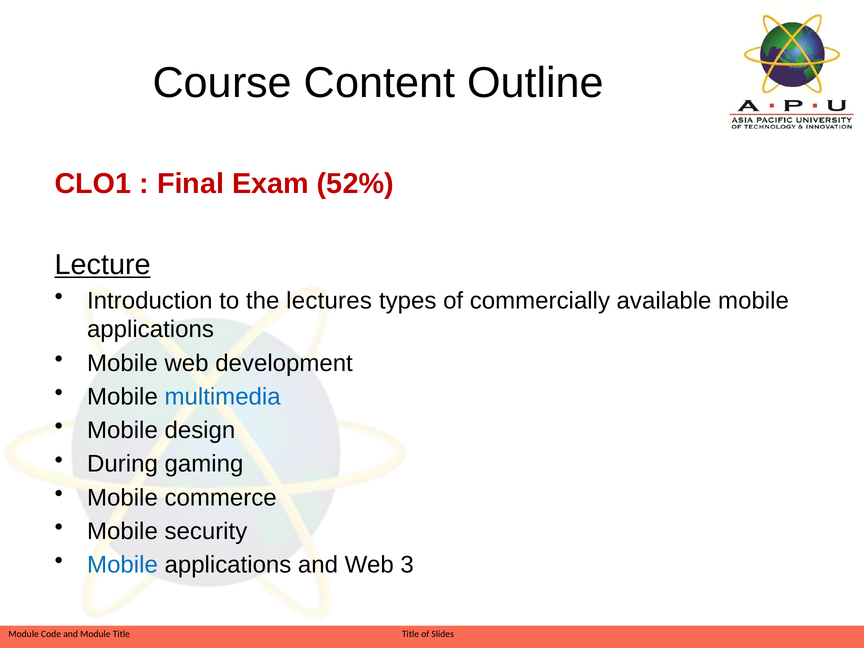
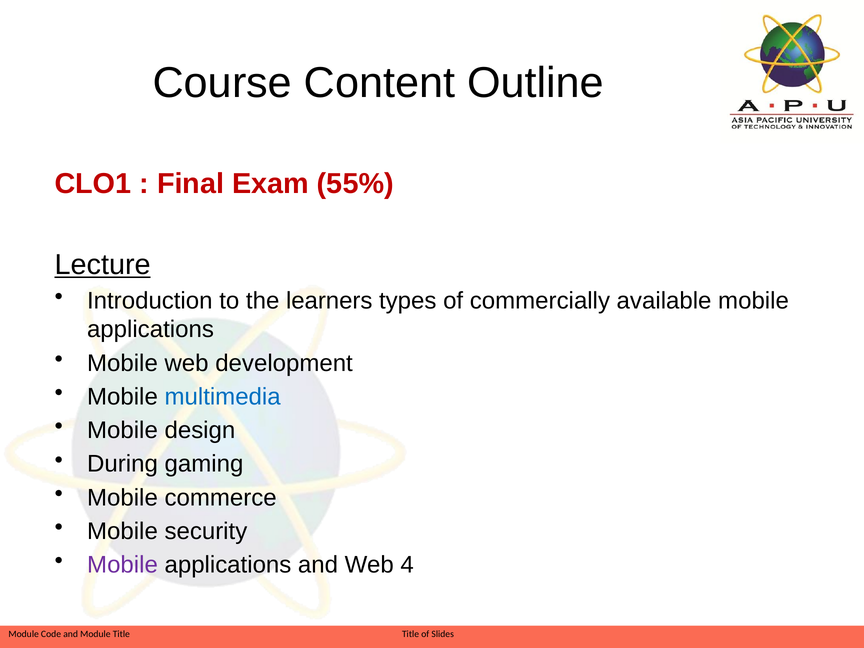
52%: 52% -> 55% (355, 184)
lectures: lectures -> learners (329, 301)
Mobile colour: blue -> purple (122, 565)
3: 3 -> 4 (407, 565)
